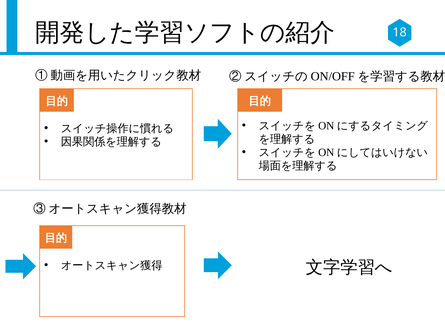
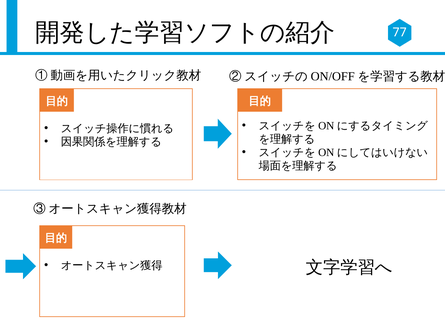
18: 18 -> 77 (400, 33)
